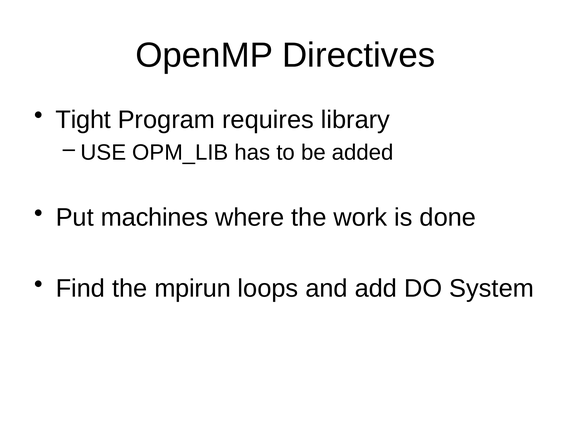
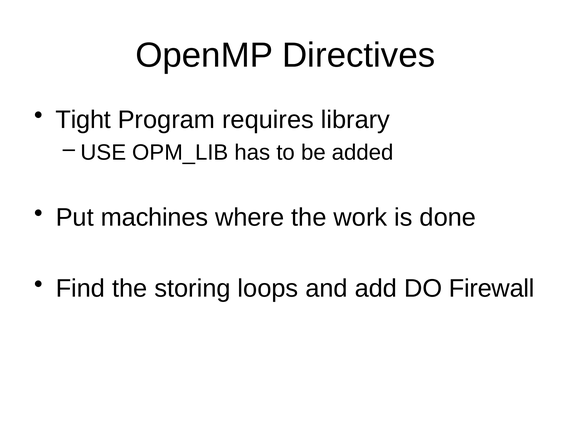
mpirun: mpirun -> storing (192, 289)
System: System -> Firewall (492, 289)
